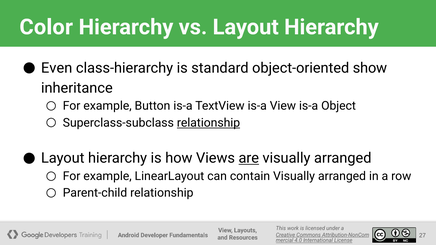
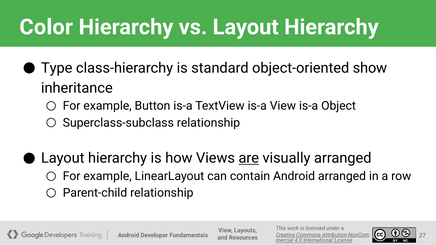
Even: Even -> Type (57, 68)
relationship underline: present -> none (208, 123)
contain Visually: Visually -> Android (294, 176)
